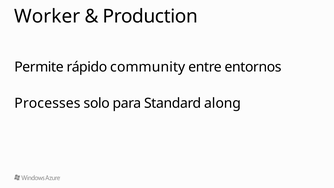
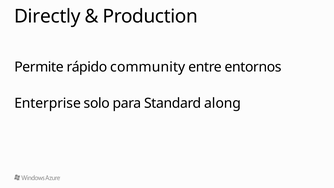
Worker: Worker -> Directly (47, 16)
Processes: Processes -> Enterprise (48, 103)
